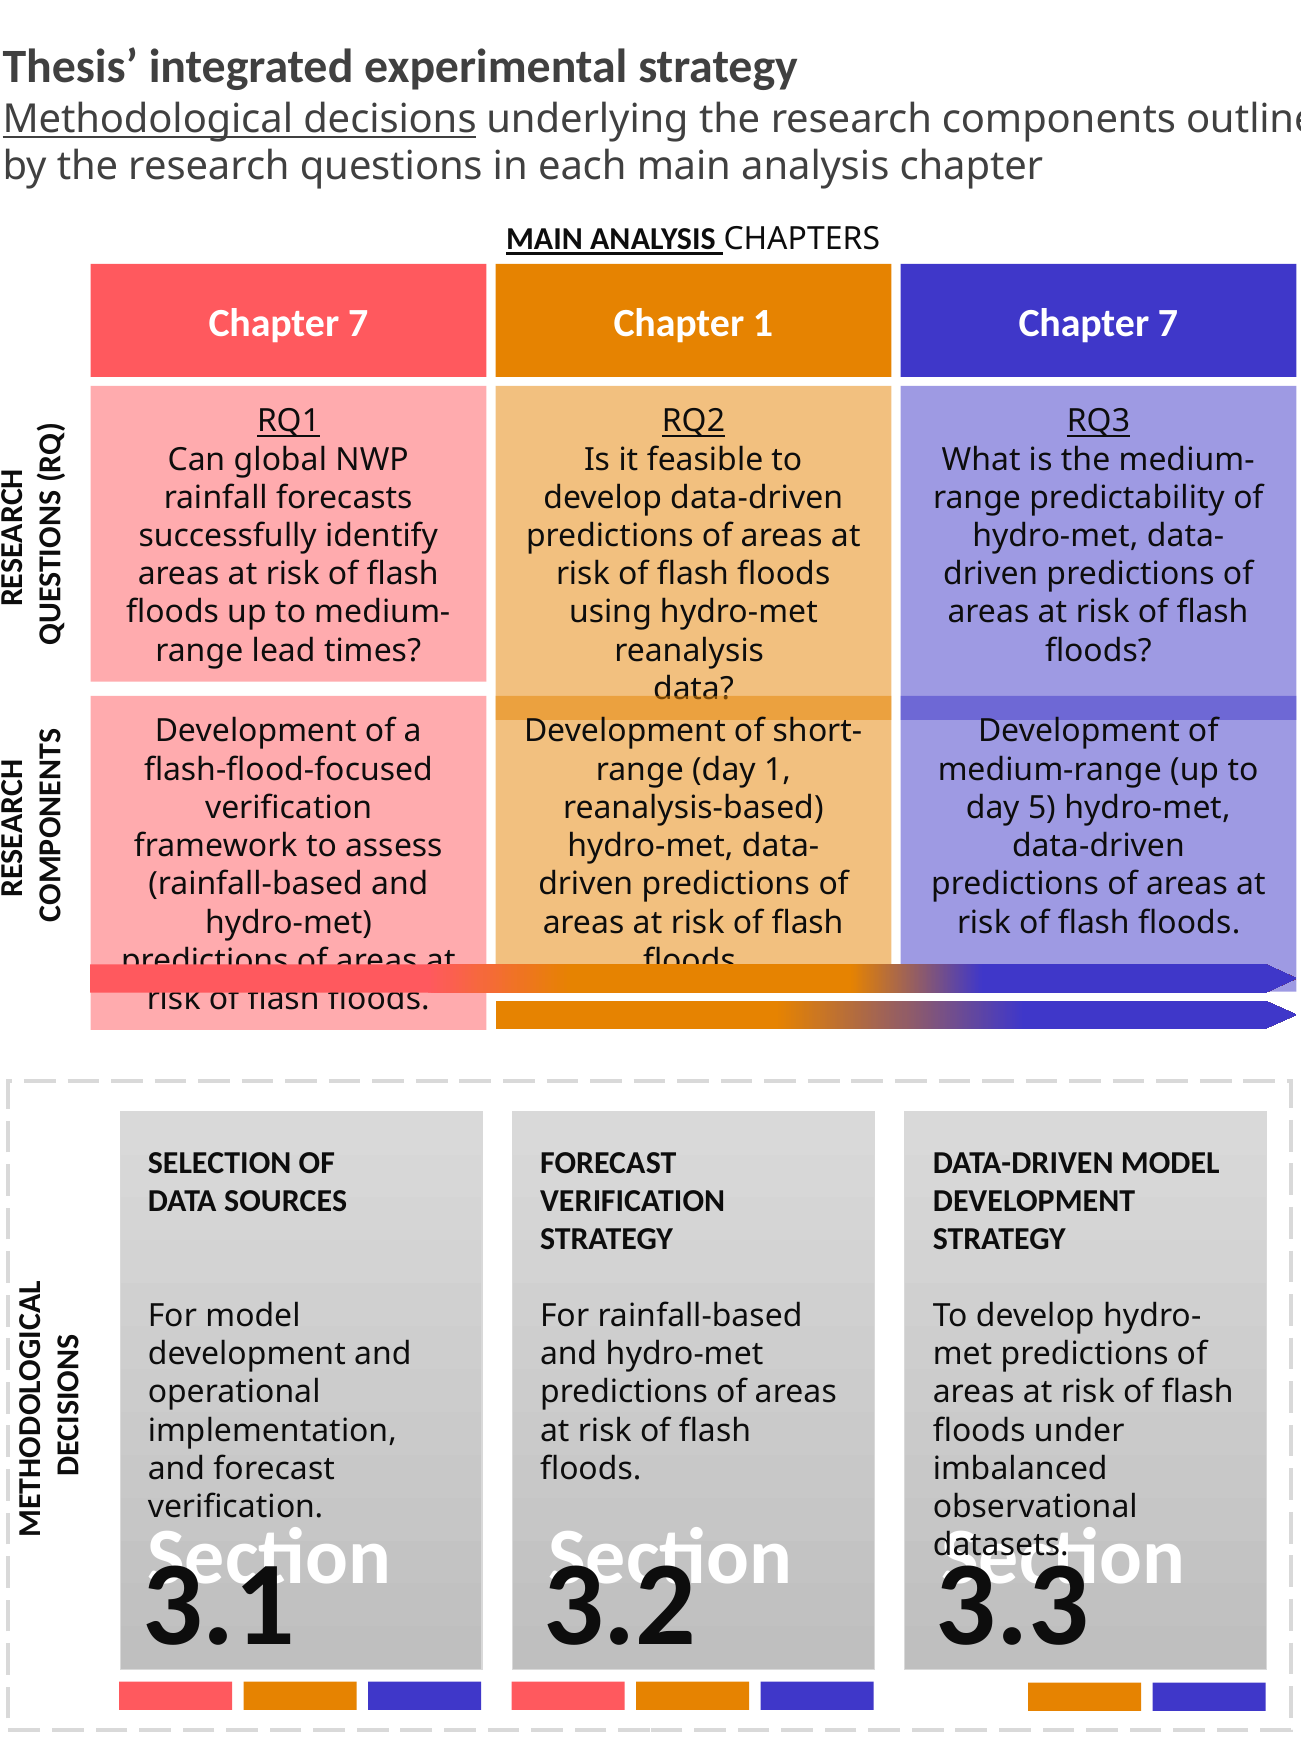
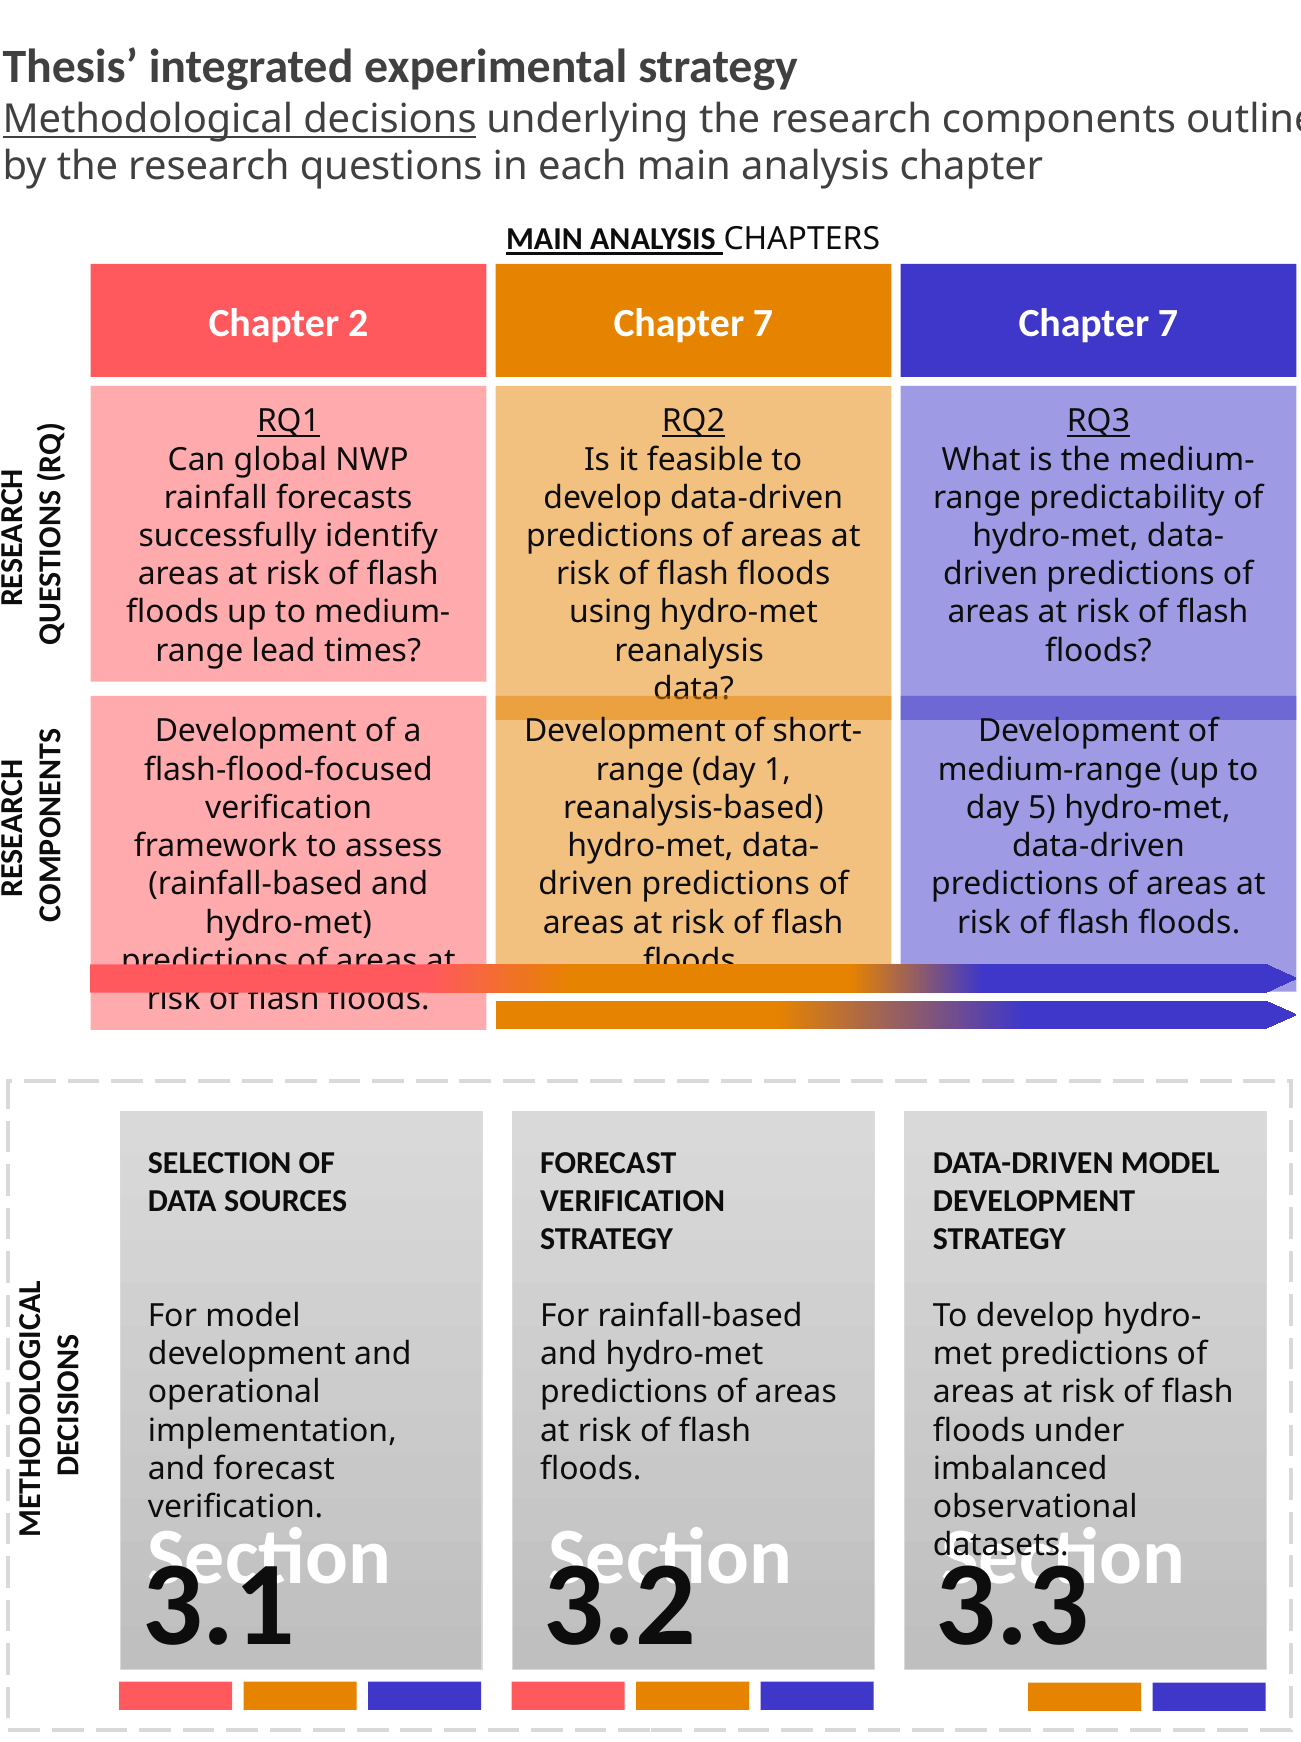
7: 7 -> 2 (358, 323)
1: 1 -> 7 (763, 323)
